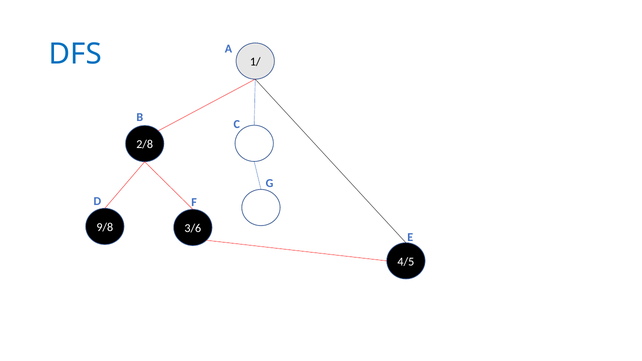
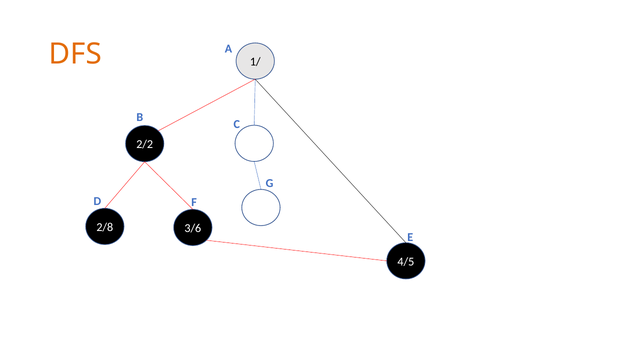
DFS colour: blue -> orange (75, 54)
2/8: 2/8 -> 2/2 (145, 144)
9/8: 9/8 -> 2/8 (105, 227)
